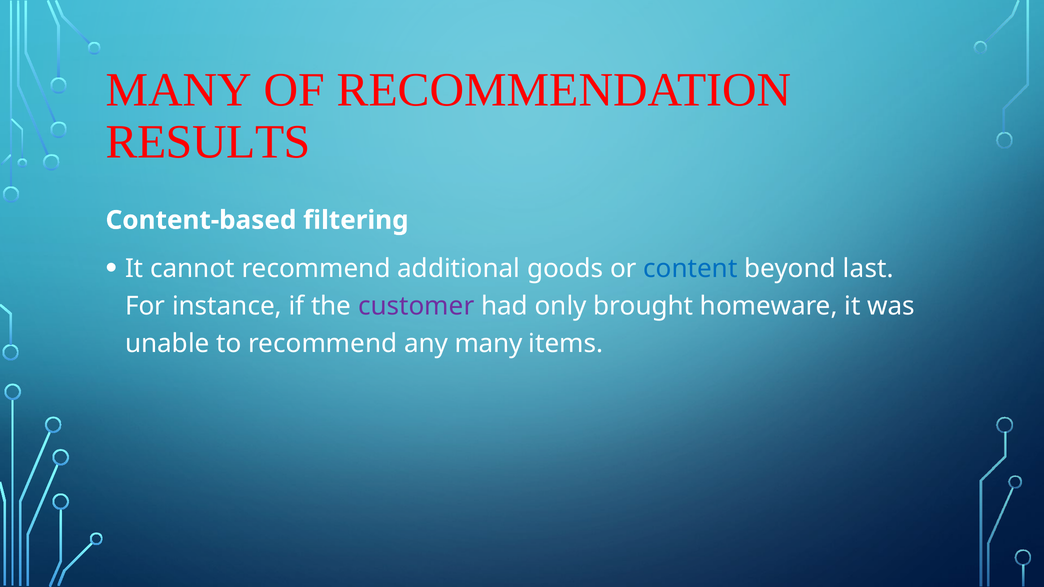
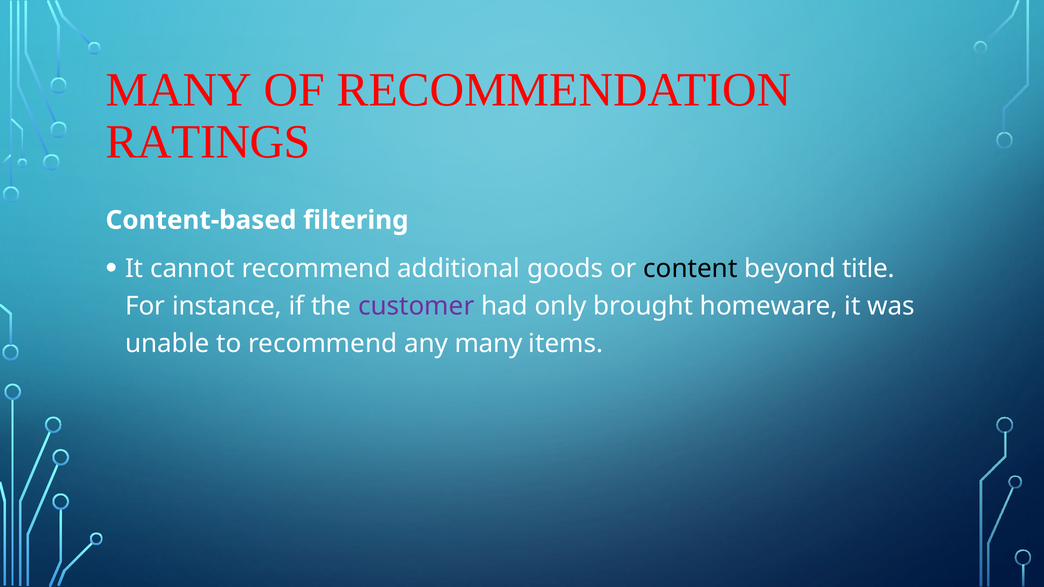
RESULTS: RESULTS -> RATINGS (208, 142)
content colour: blue -> black (690, 269)
last: last -> title (869, 269)
